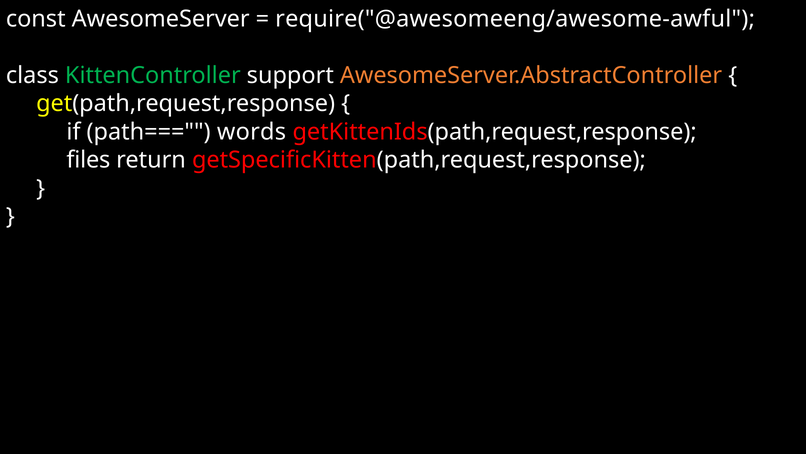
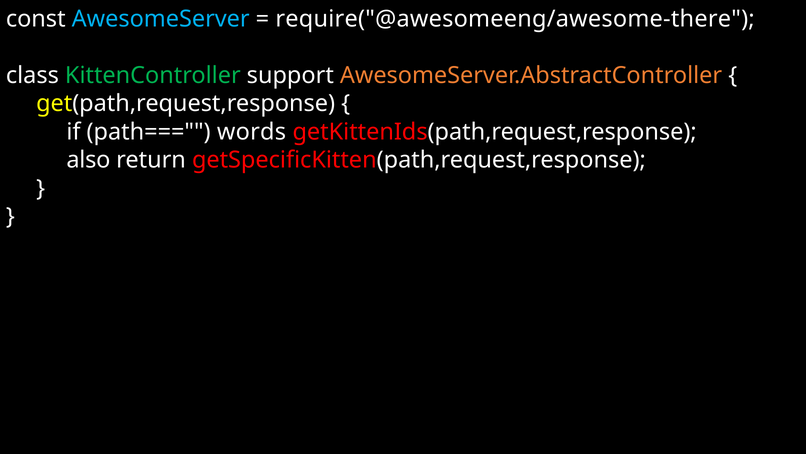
AwesomeServer colour: white -> light blue (161, 19)
require("@awesomeeng/awesome-awful: require("@awesomeeng/awesome-awful -> require("@awesomeeng/awesome-there (515, 19)
files: files -> also (88, 160)
